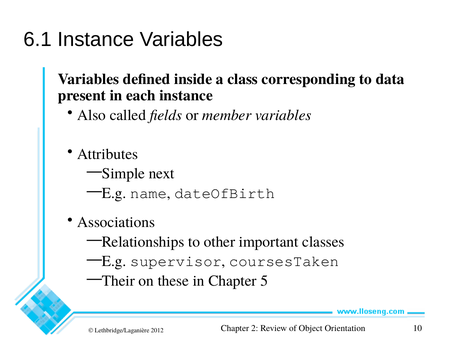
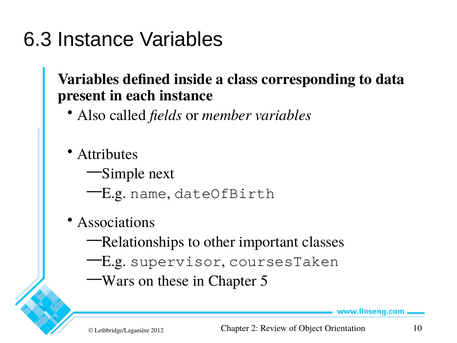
6.1: 6.1 -> 6.3 (38, 40)
Their: Their -> Wars (118, 281)
